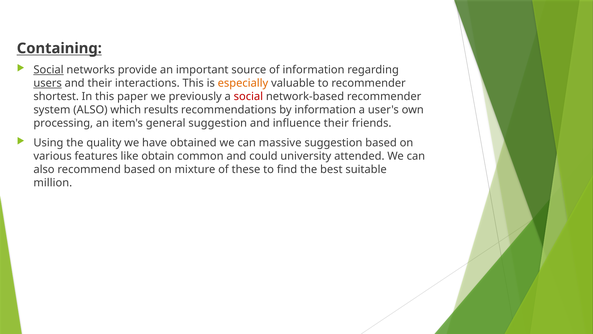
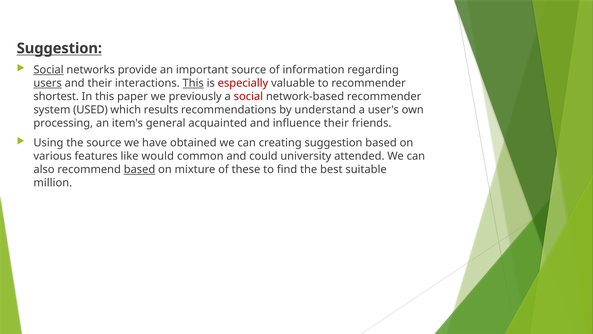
Containing: Containing -> Suggestion (59, 48)
This underline: none -> present (193, 83)
especially colour: orange -> red (243, 83)
system ALSO: ALSO -> USED (90, 110)
by information: information -> understand (325, 110)
general suggestion: suggestion -> acquainted (218, 123)
the quality: quality -> source (104, 143)
massive: massive -> creating (280, 143)
obtain: obtain -> would (158, 156)
based underline: none -> present (140, 169)
